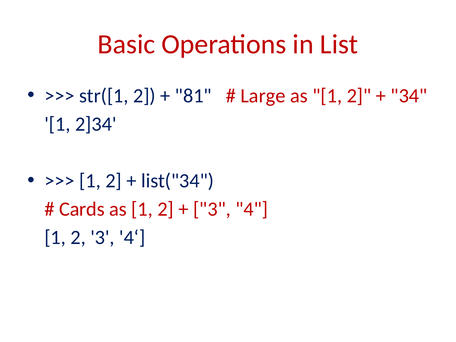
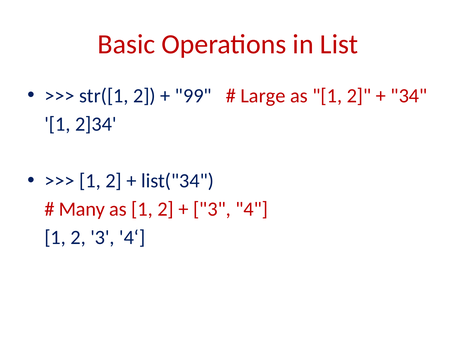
81: 81 -> 99 (193, 96)
Cards: Cards -> Many (82, 209)
